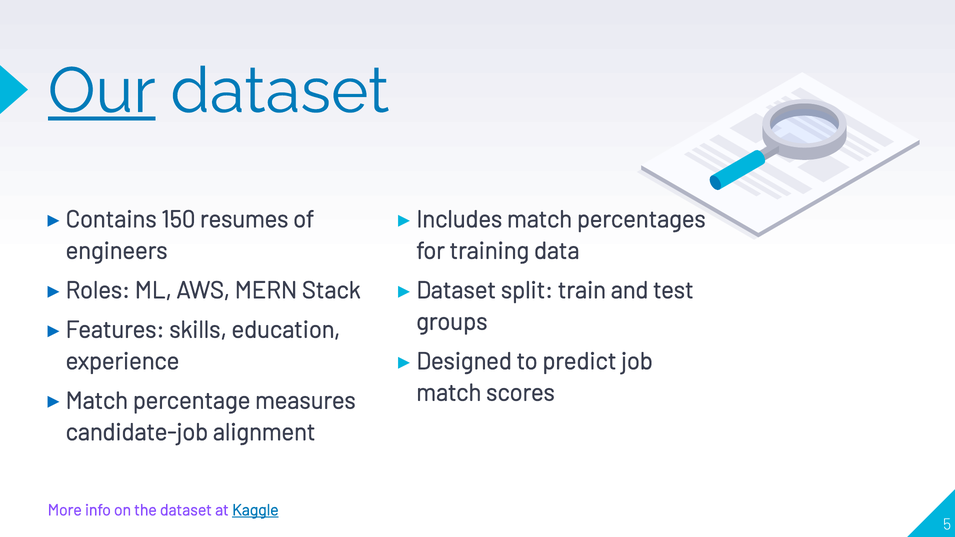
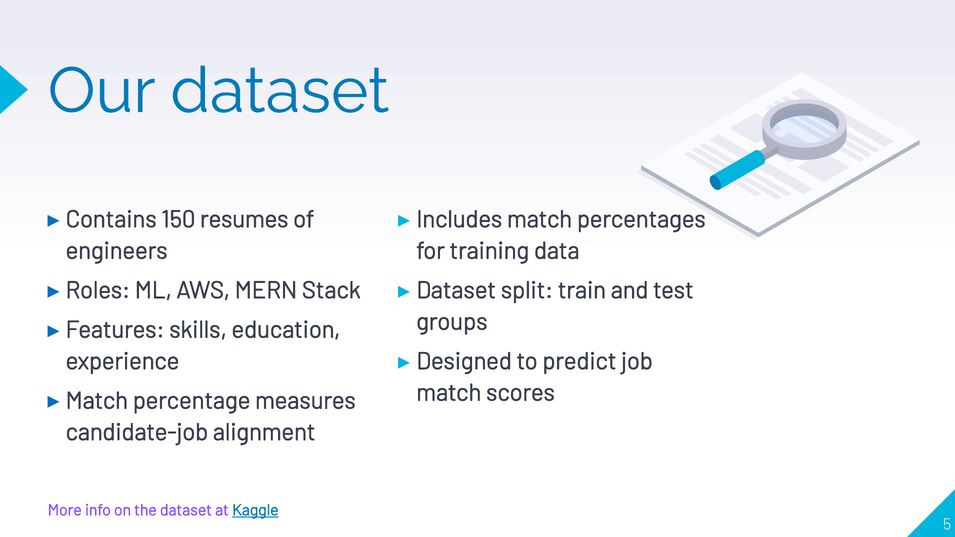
Our underline: present -> none (102, 91)
